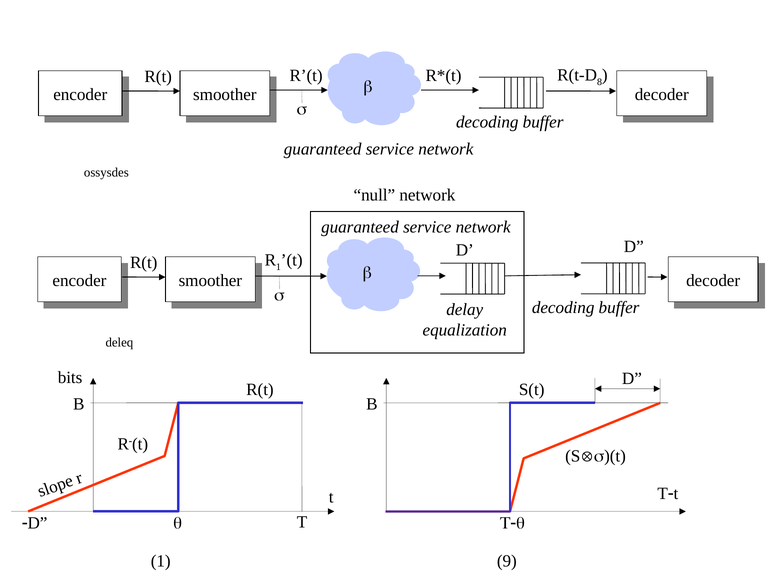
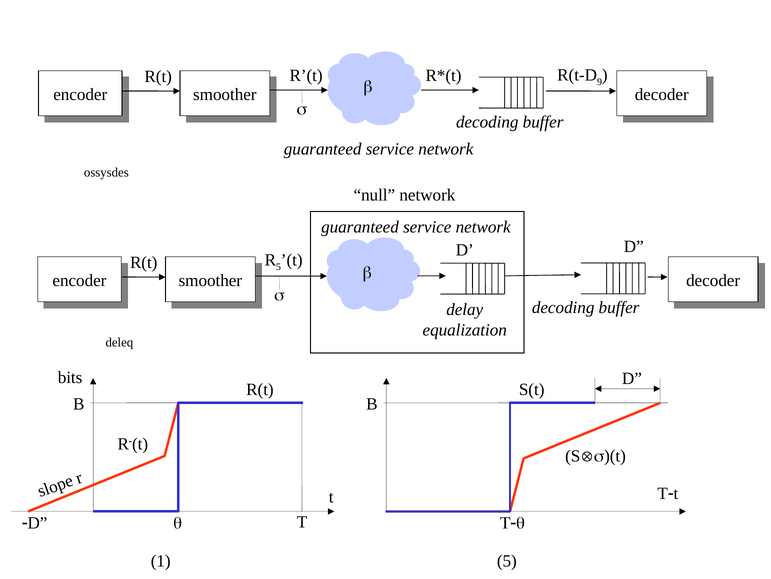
8: 8 -> 9 (600, 82)
R 1: 1 -> 5 (278, 267)
1 9: 9 -> 5 (507, 560)
